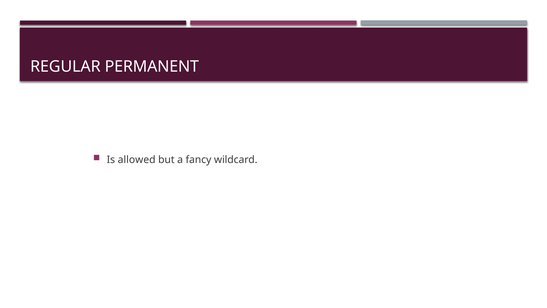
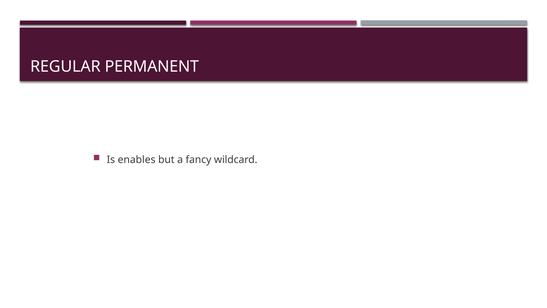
allowed: allowed -> enables (137, 159)
